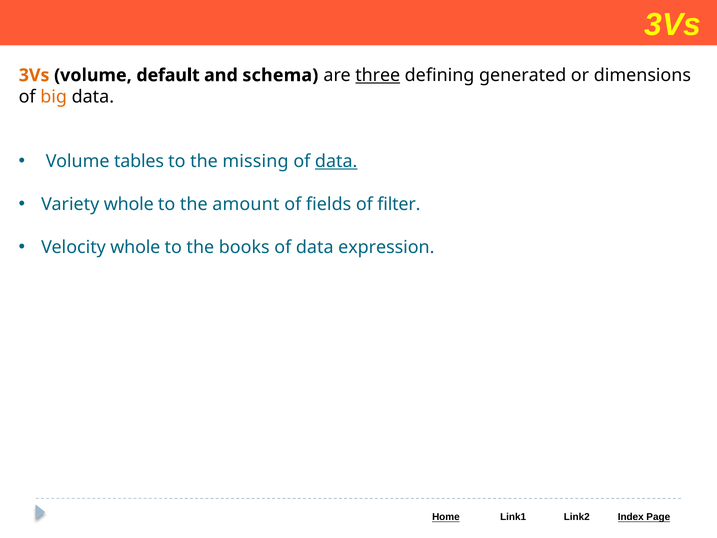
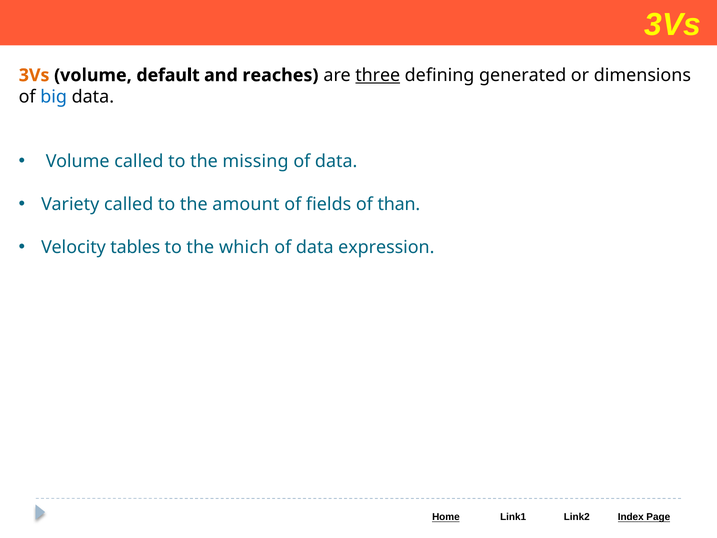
schema: schema -> reaches (280, 75)
big colour: orange -> blue (54, 97)
Volume tables: tables -> called (139, 161)
data underline: present -> none (336, 161)
Variety whole: whole -> called (129, 204)
filter: filter -> than (399, 204)
Velocity whole: whole -> tables (135, 247)
books: books -> which (244, 247)
